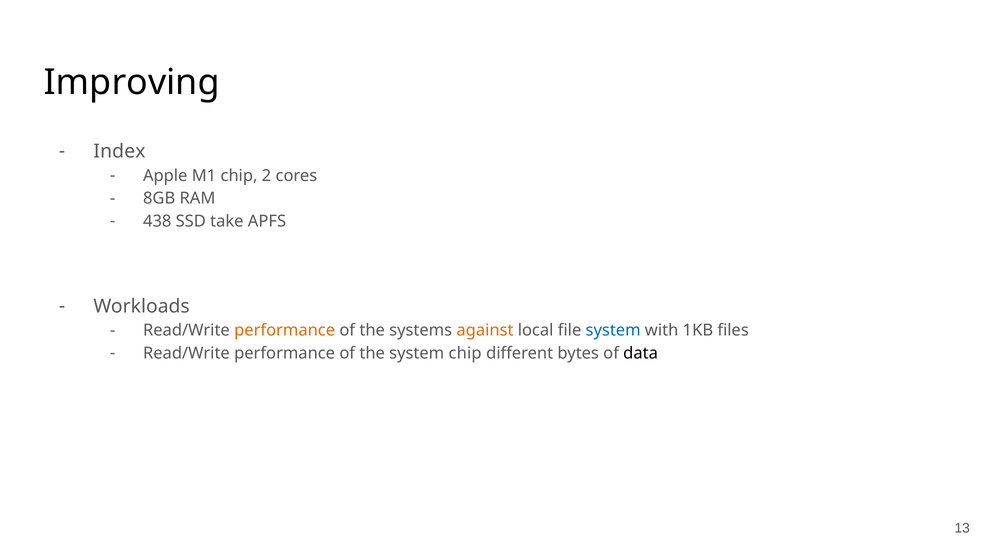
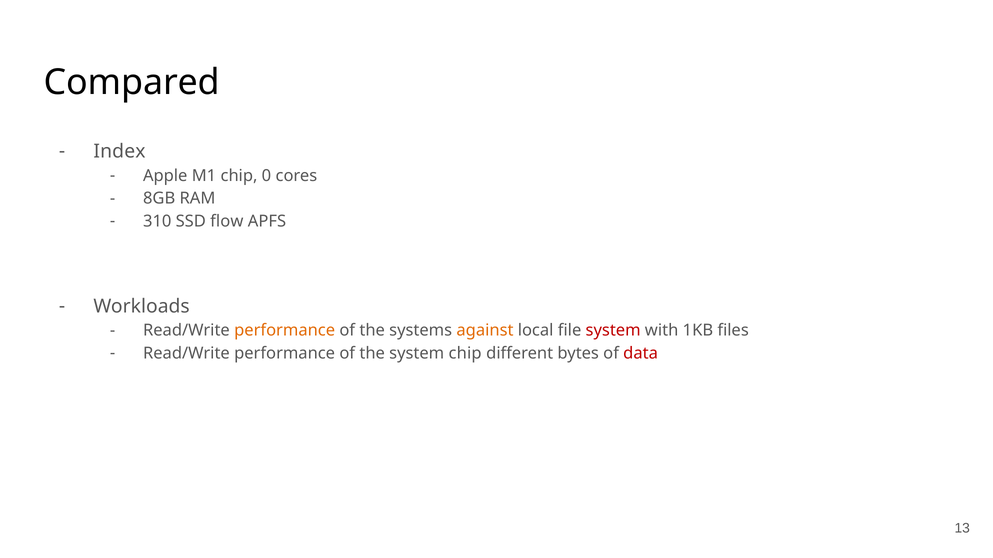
Improving: Improving -> Compared (132, 82)
2: 2 -> 0 (266, 176)
438: 438 -> 310 (157, 221)
take: take -> flow (227, 221)
system colour: blue -> red (613, 331)
data colour: black -> red (641, 354)
